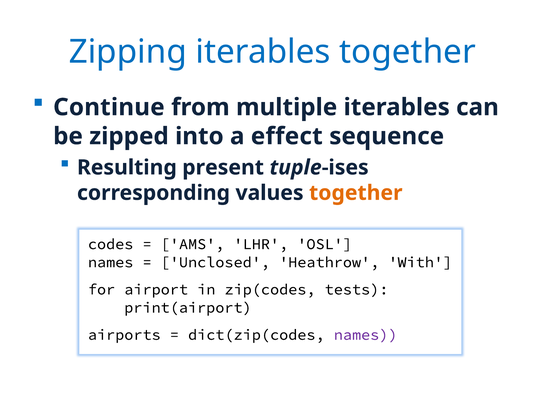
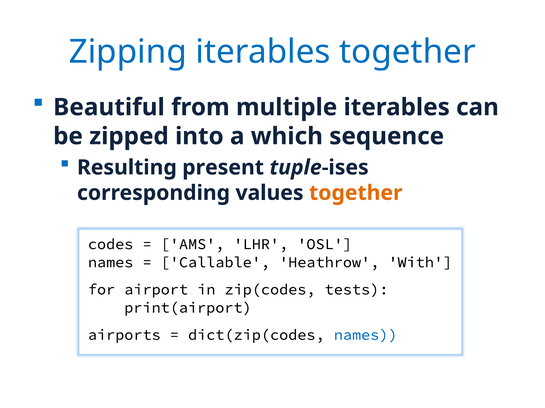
Continue: Continue -> Beautiful (109, 107)
effect: effect -> which (287, 137)
Unclosed: Unclosed -> Callable (215, 263)
names colour: purple -> blue (366, 335)
